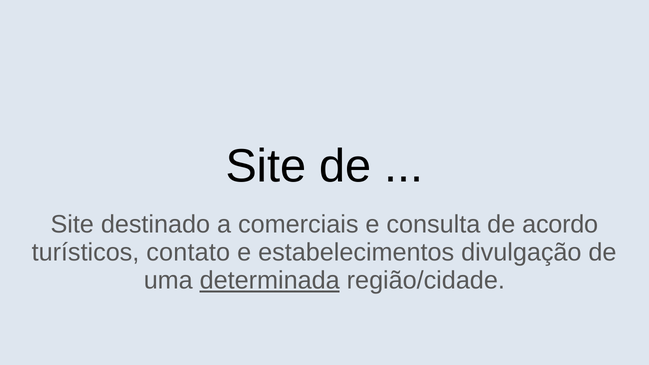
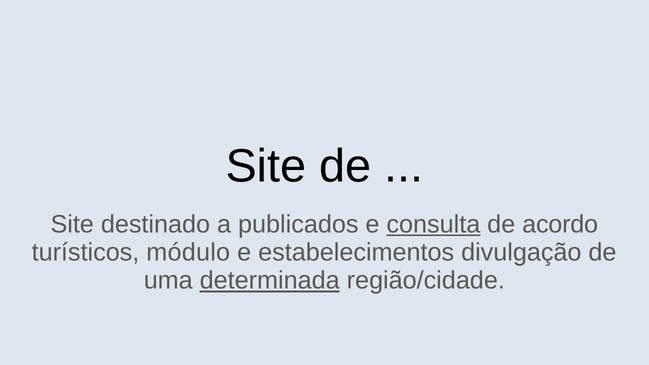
comerciais: comerciais -> publicados (298, 225)
consulta underline: none -> present (433, 225)
contato: contato -> módulo (188, 253)
